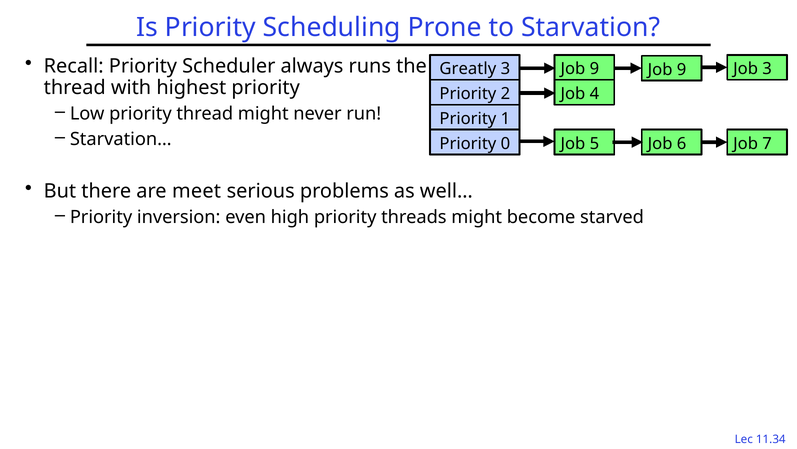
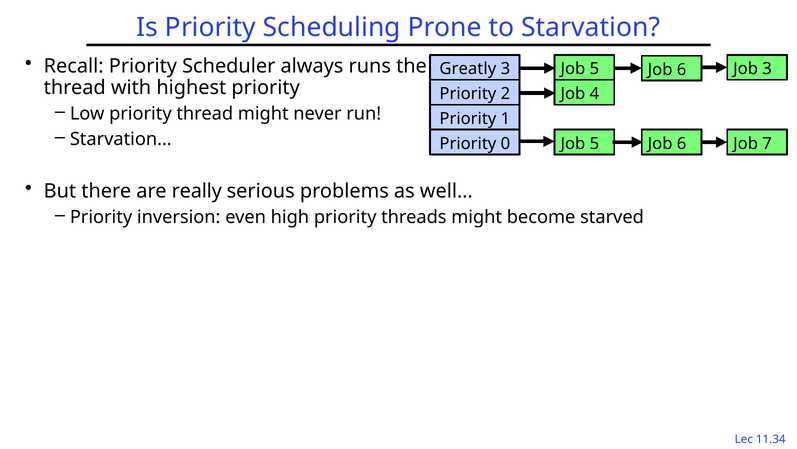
9: 9 -> 5 (594, 69)
9: 9 -> 6 (682, 70)
meet: meet -> really (197, 191)
